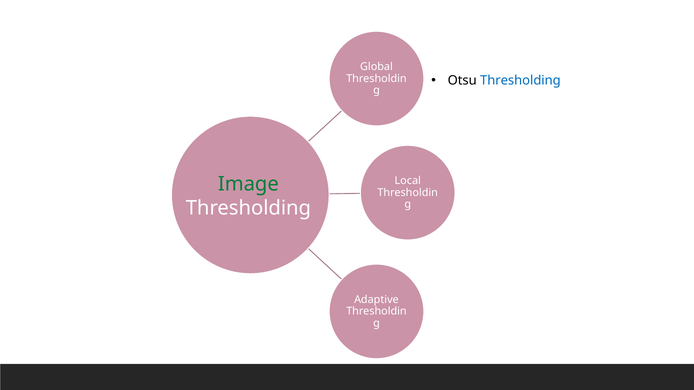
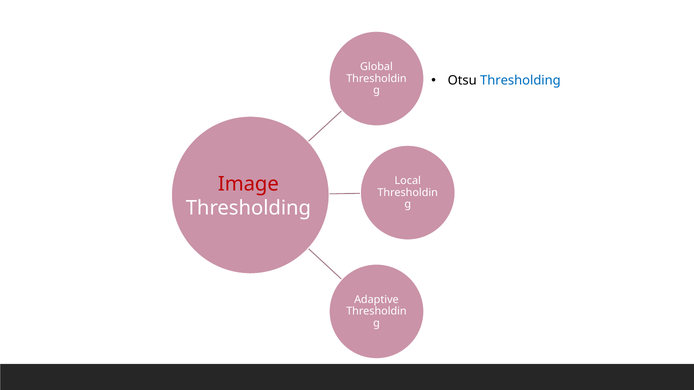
Image colour: green -> red (248, 184)
